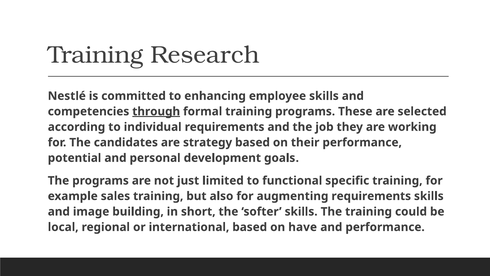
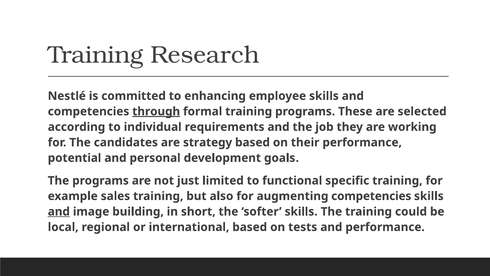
augmenting requirements: requirements -> competencies (371, 196)
and underline: none -> present (59, 211)
have: have -> tests (303, 227)
